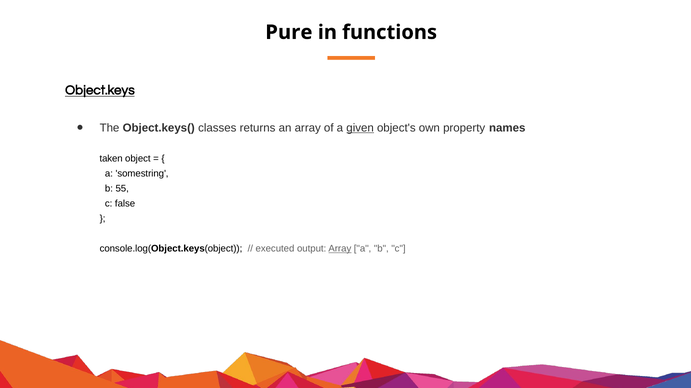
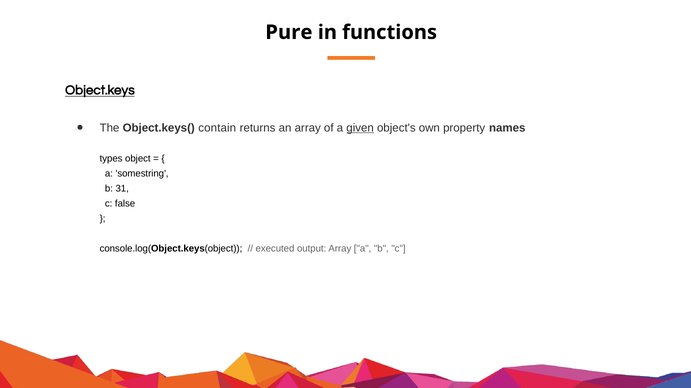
classes: classes -> contain (217, 128)
taken: taken -> types (111, 159)
55: 55 -> 31 (122, 189)
Array underline: present -> none (340, 249)
